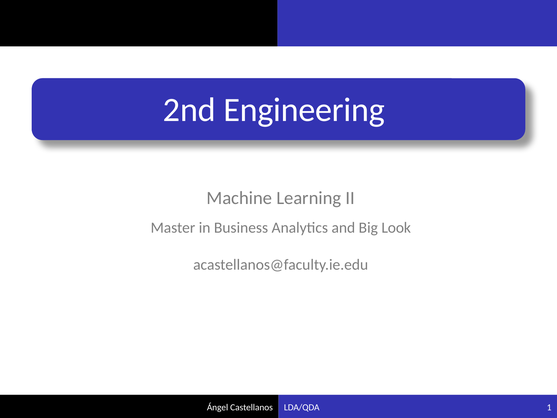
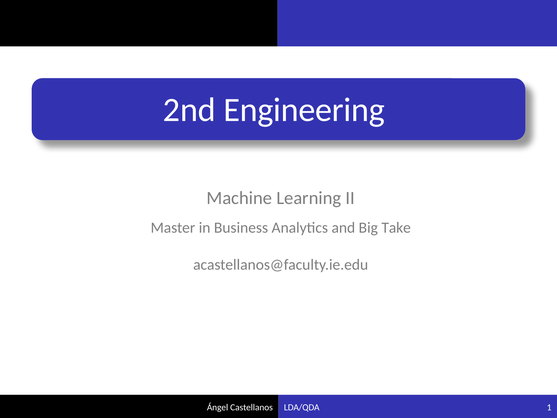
Look: Look -> Take (396, 228)
